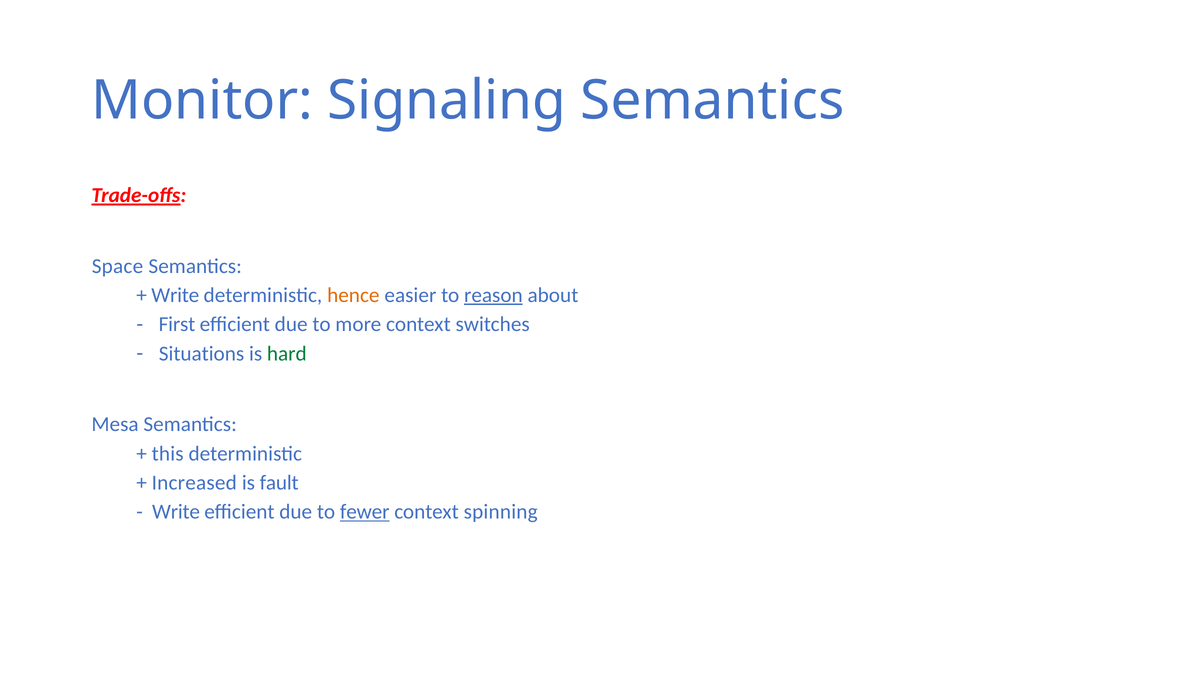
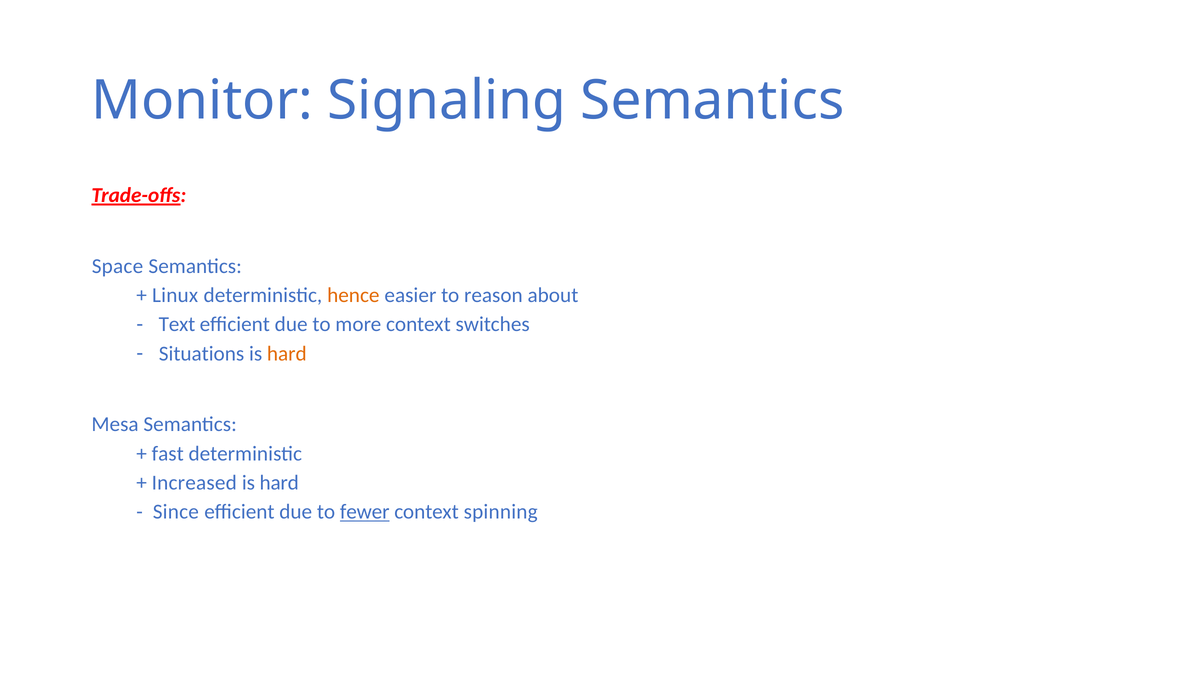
Write: Write -> Linux (175, 295)
reason underline: present -> none (493, 295)
First: First -> Text (177, 325)
hard colour: green -> orange (287, 354)
this: this -> fast (168, 454)
fault: fault -> hard (279, 483)
Write: Write -> Since (176, 512)
